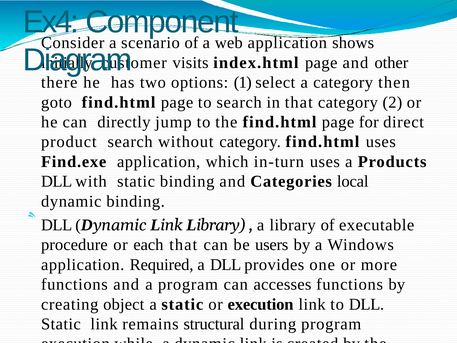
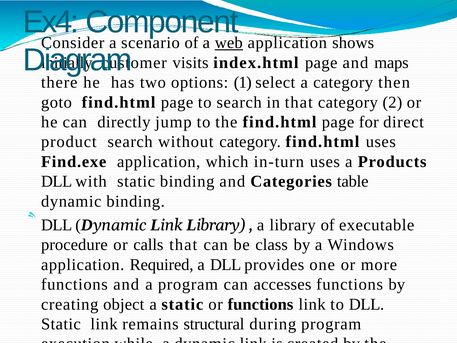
web underline: none -> present (229, 43)
other: other -> maps (391, 63)
local: local -> table (353, 181)
each: each -> calls (148, 245)
users: users -> class (272, 245)
or execution: execution -> functions (260, 304)
